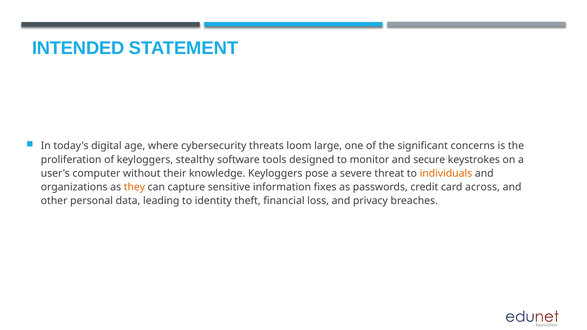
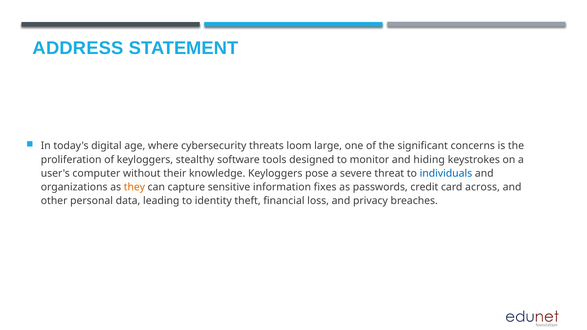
INTENDED: INTENDED -> ADDRESS (78, 48)
secure: secure -> hiding (429, 160)
individuals colour: orange -> blue (446, 173)
